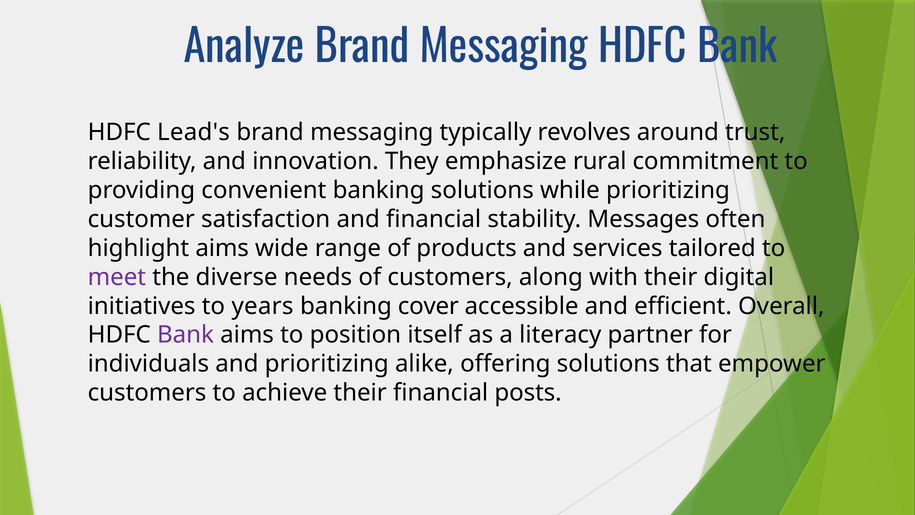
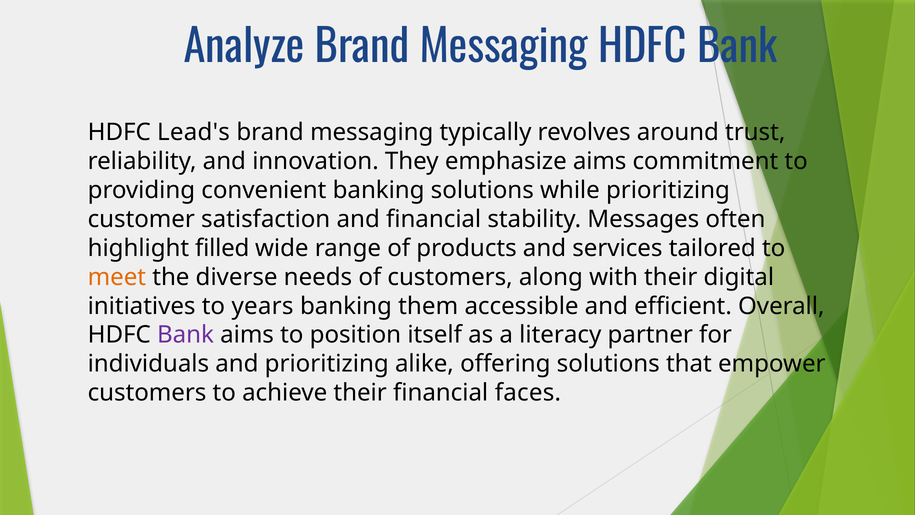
emphasize rural: rural -> aims (600, 161)
highlight aims: aims -> filled (222, 248)
meet colour: purple -> orange (117, 277)
cover: cover -> them (428, 306)
posts: posts -> faces (528, 393)
